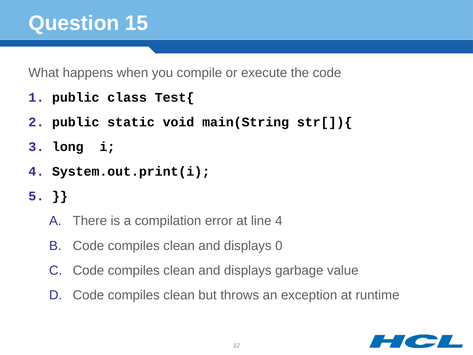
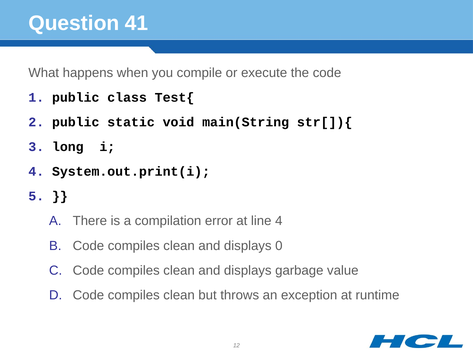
15: 15 -> 41 (136, 23)
